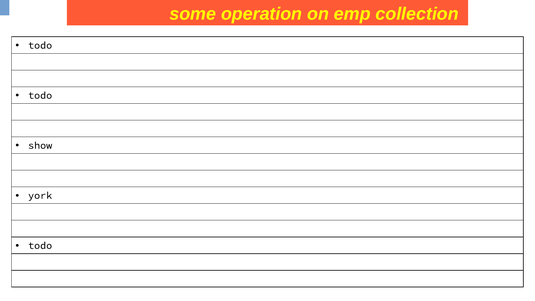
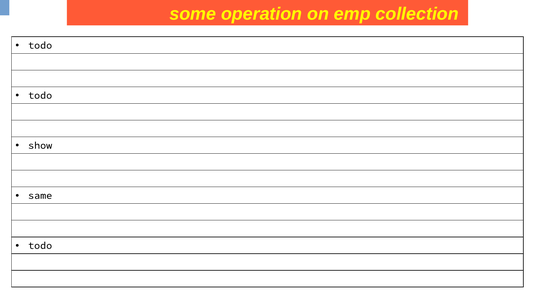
york: york -> same (40, 195)
